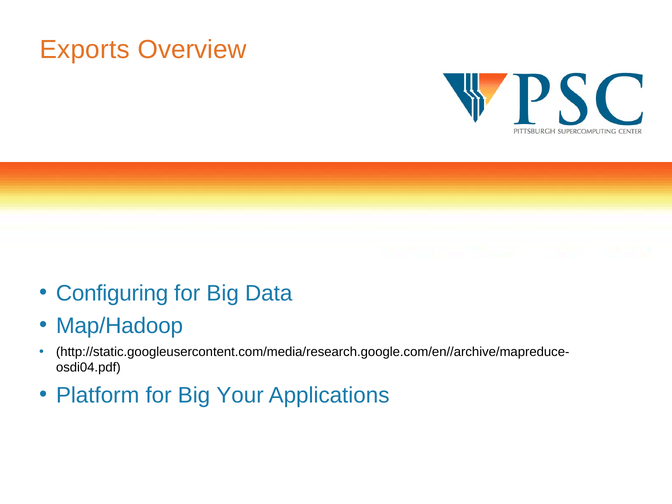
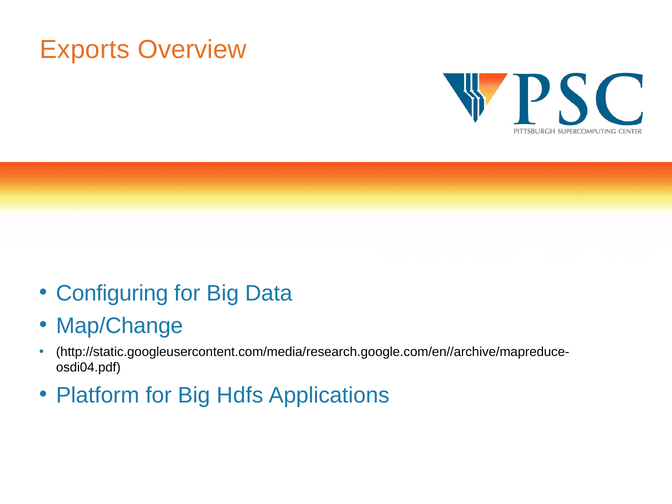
Map/Hadoop: Map/Hadoop -> Map/Change (120, 326)
Your: Your -> Hdfs (240, 395)
